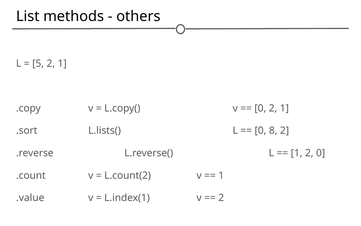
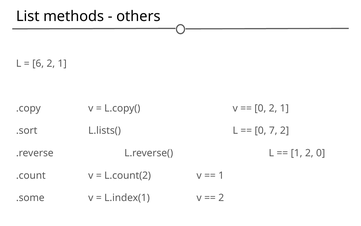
5: 5 -> 6 (38, 63)
8: 8 -> 7 (273, 130)
.value: .value -> .some (30, 198)
